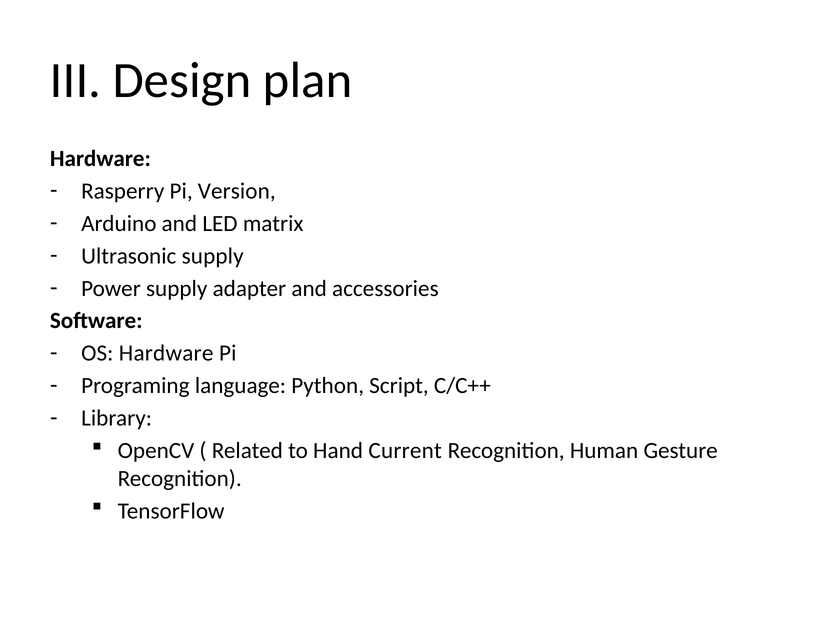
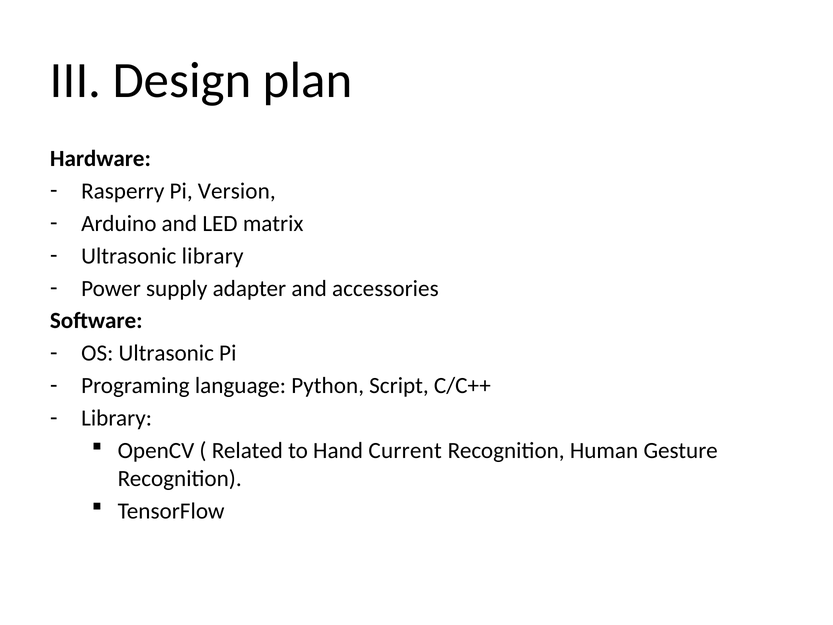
Ultrasonic supply: supply -> library (213, 256)
OS Hardware: Hardware -> Ultrasonic (166, 353)
